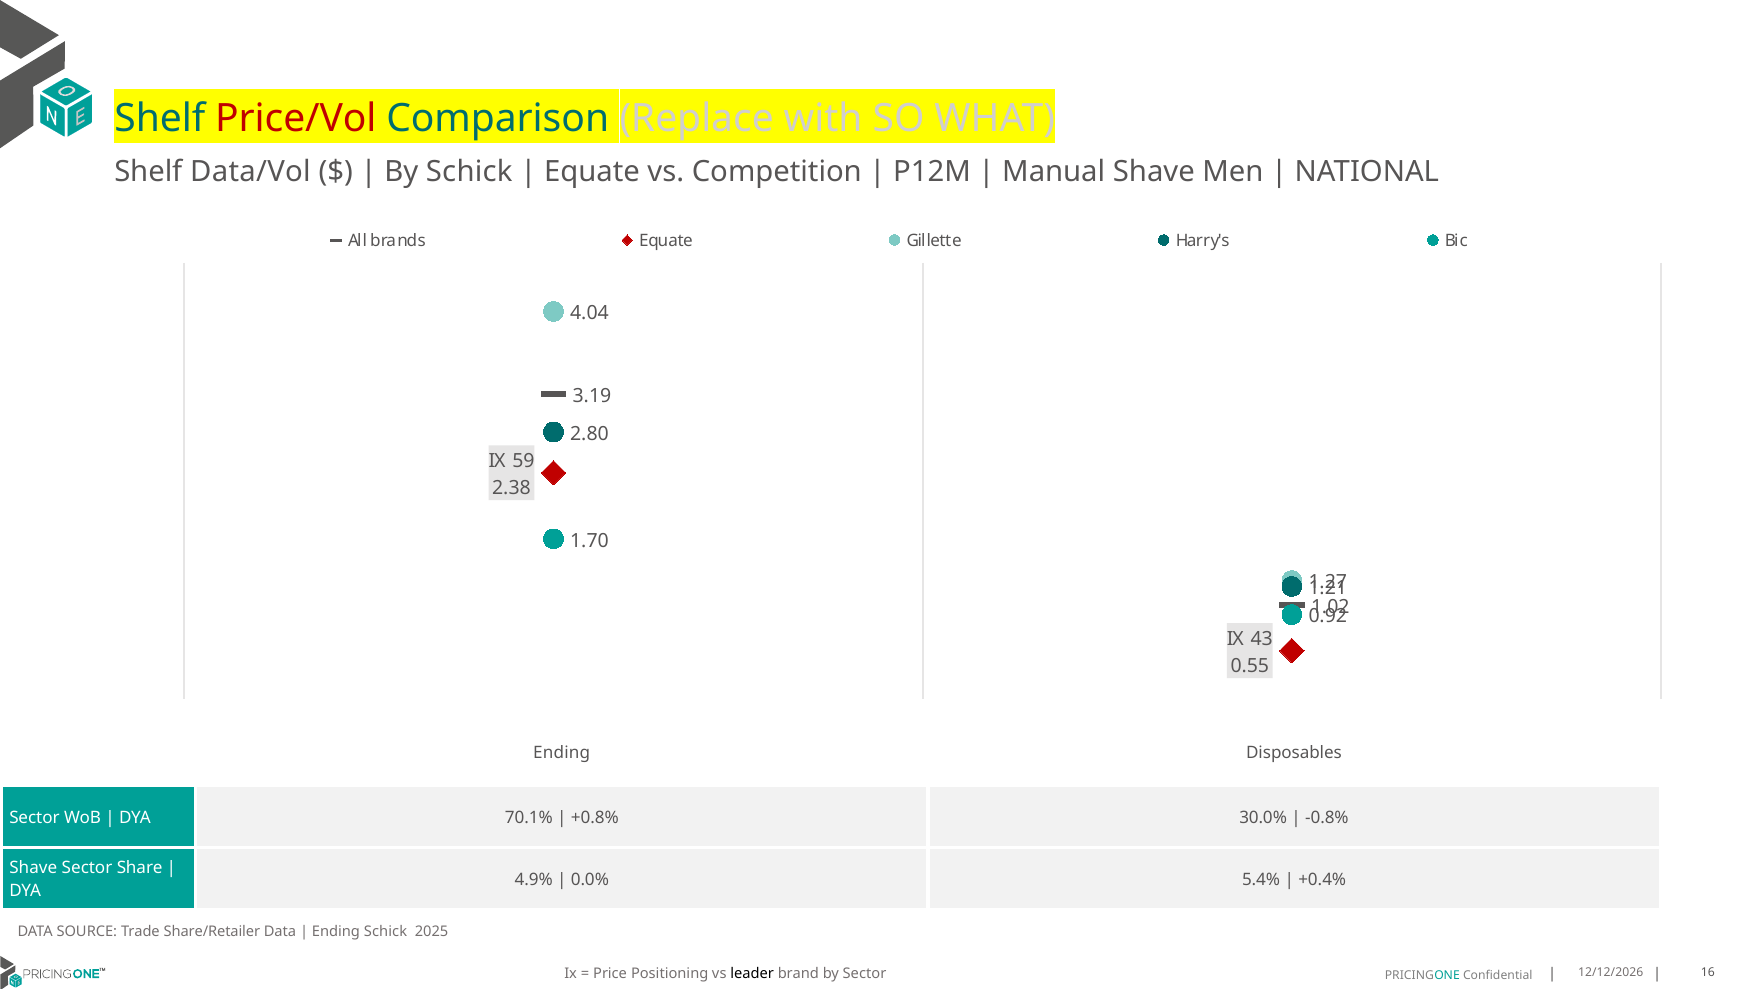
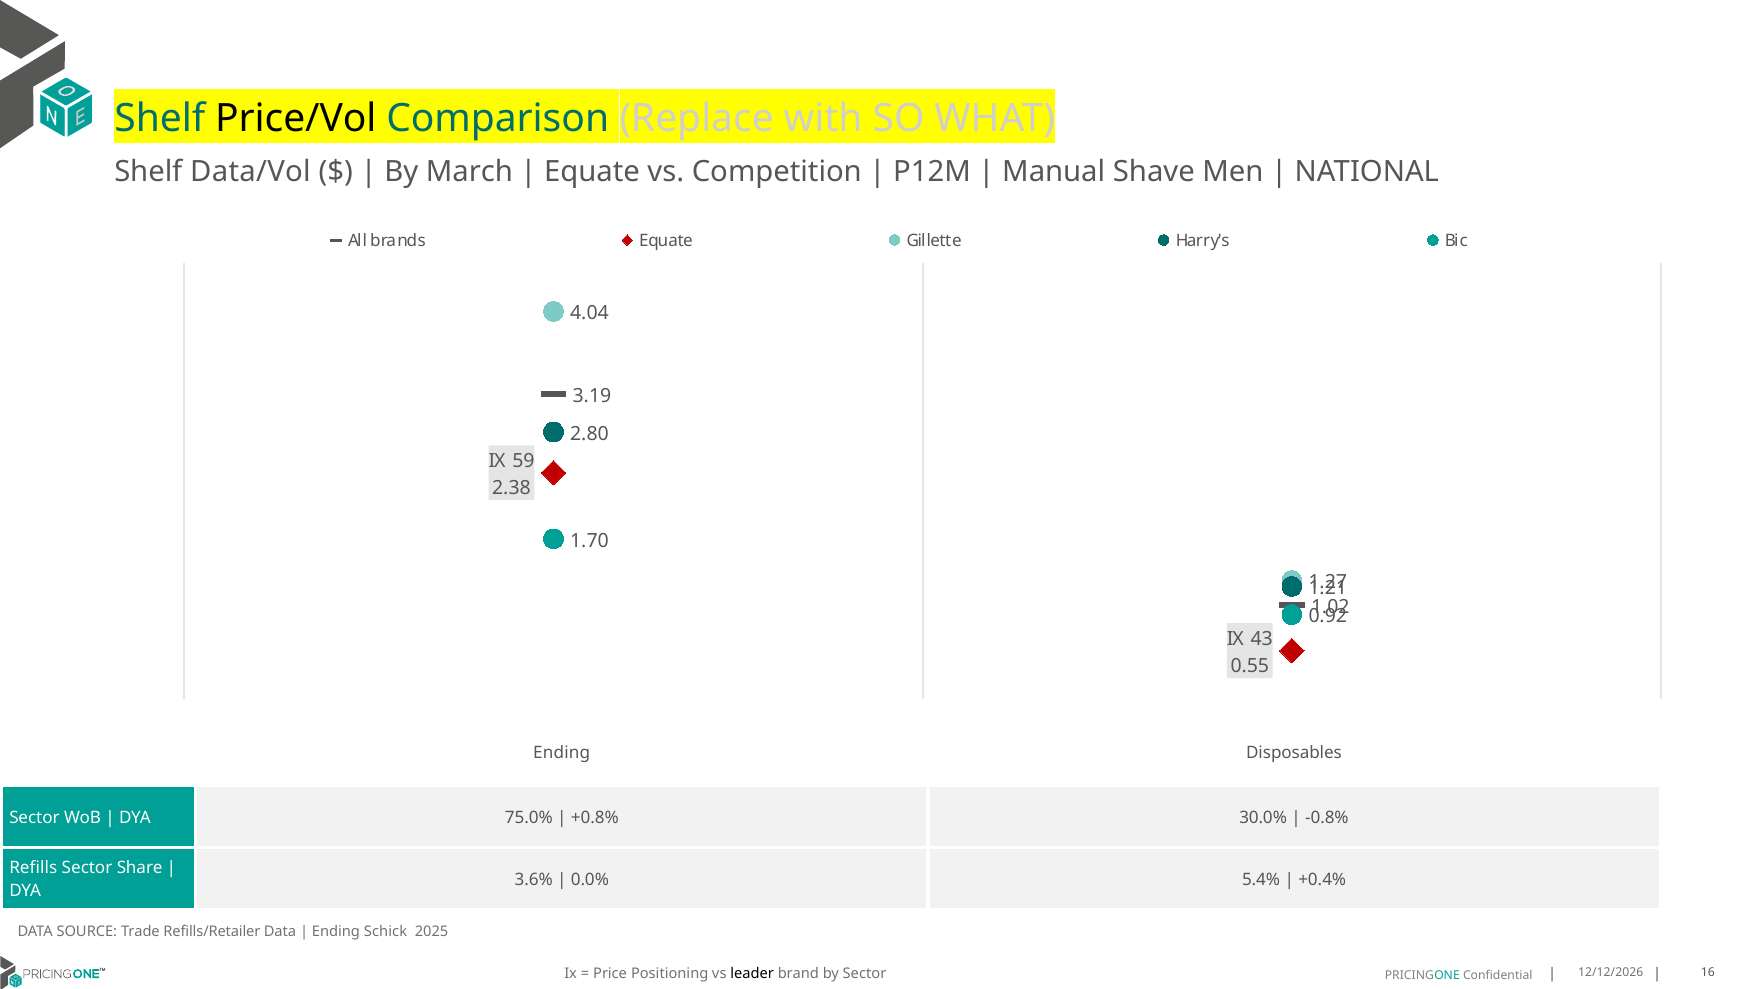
Price/Vol colour: red -> black (296, 118)
By Schick: Schick -> March (469, 171)
70.1%: 70.1% -> 75.0% (529, 817)
Shave: Shave -> Refills (33, 868)
4.9%: 4.9% -> 3.6% (534, 880)
Share/Retailer: Share/Retailer -> Refills/Retailer (212, 931)
